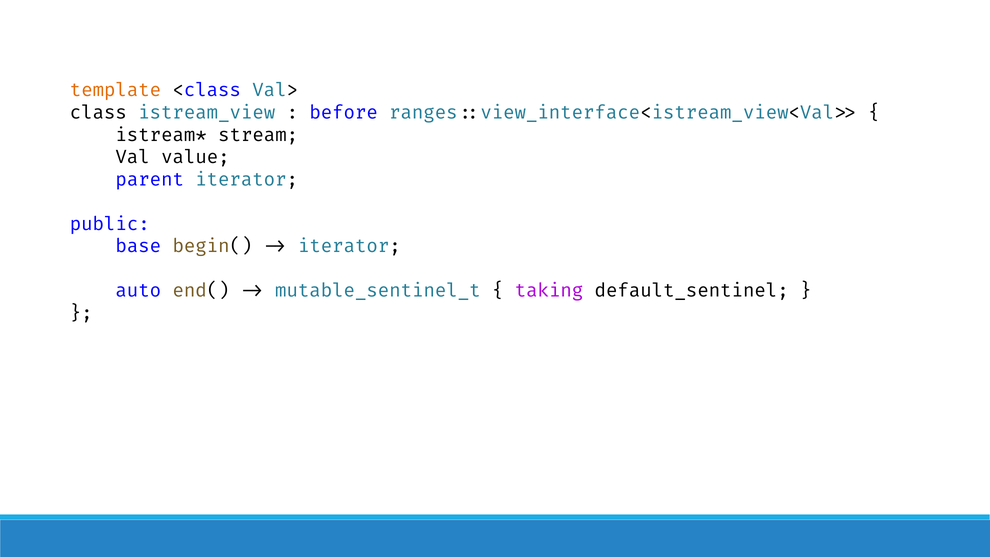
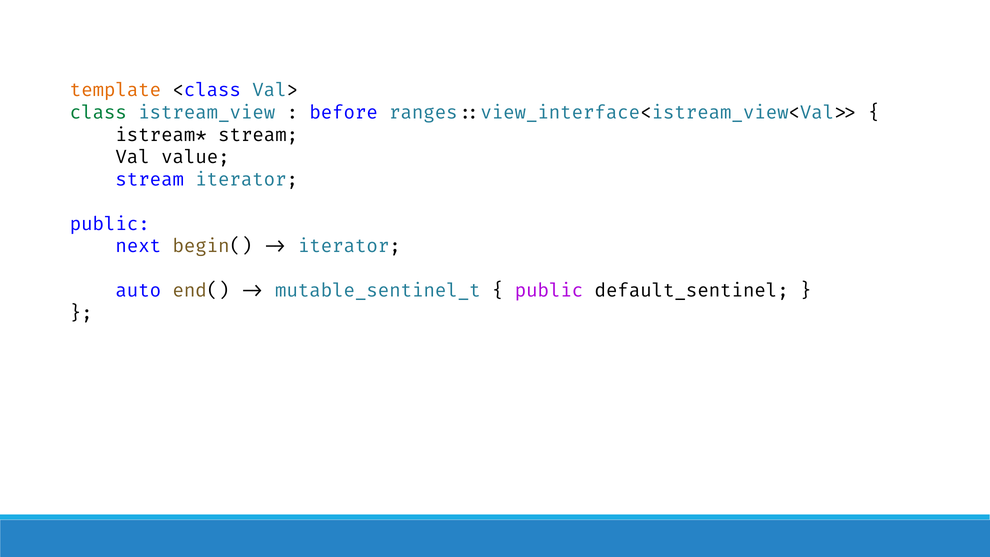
class colour: black -> green (98, 113)
parent: parent -> stream (150, 179)
base: base -> next (138, 246)
taking: taking -> public (549, 291)
